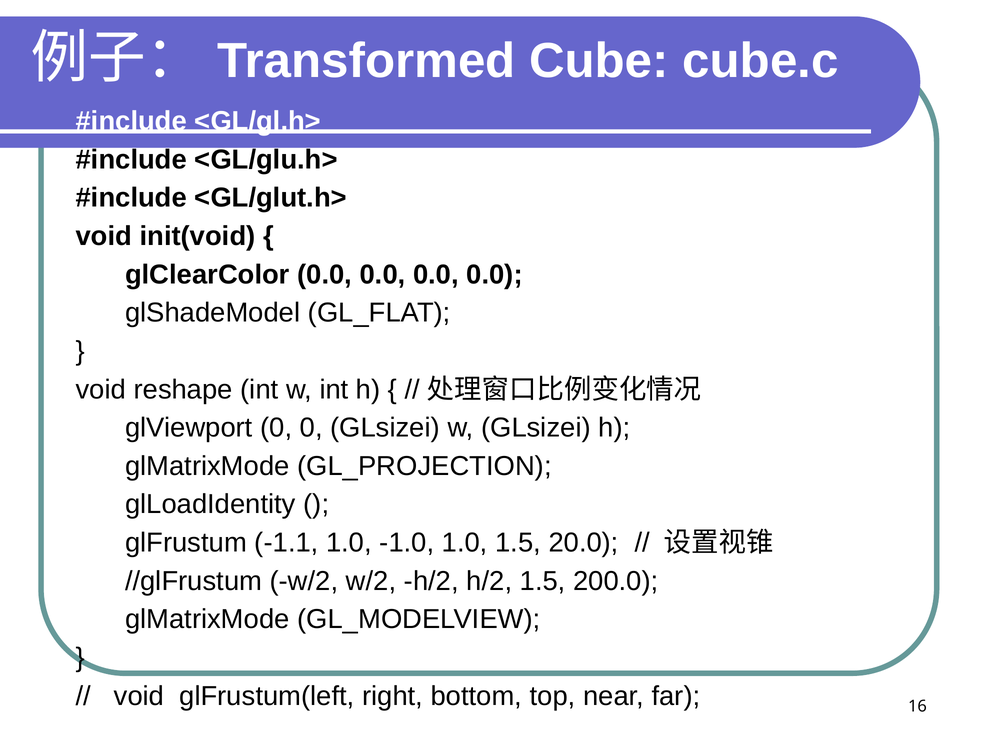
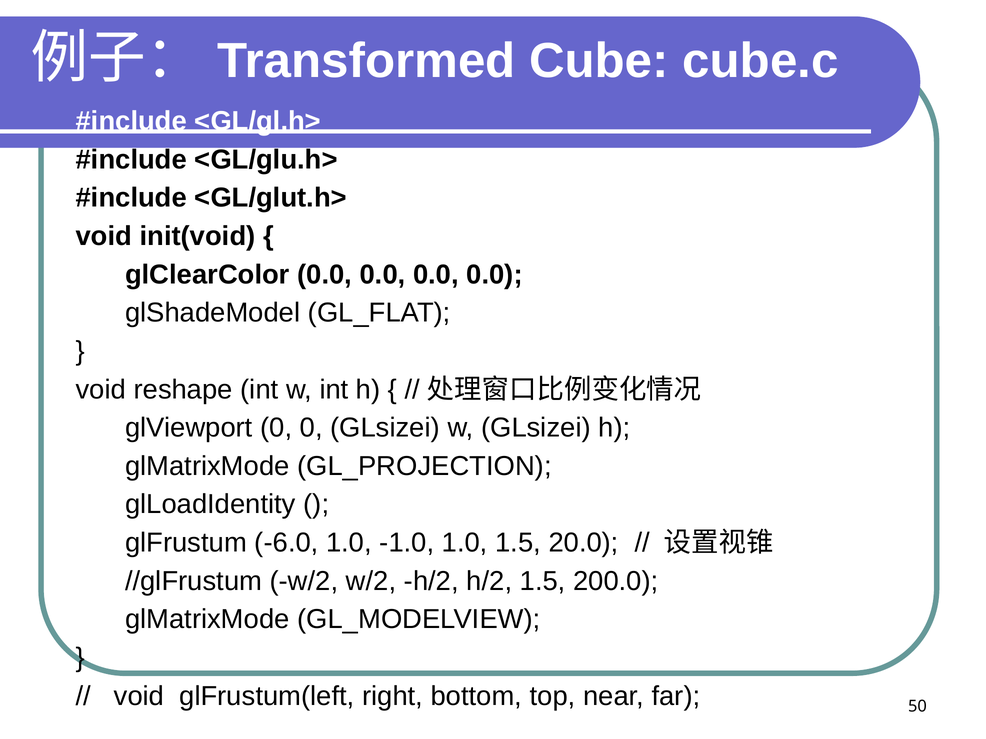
-1.1: -1.1 -> -6.0 (286, 543)
16: 16 -> 50 (917, 707)
